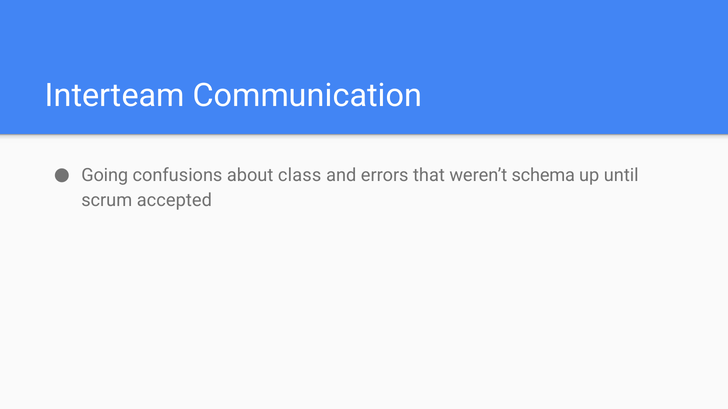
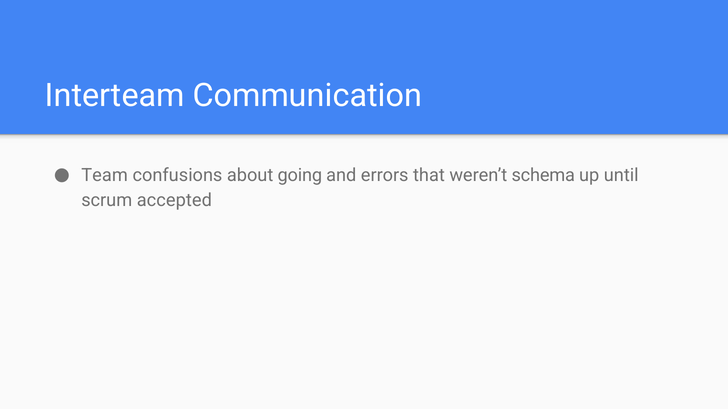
Going: Going -> Team (105, 176)
class: class -> going (300, 176)
